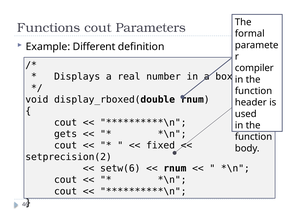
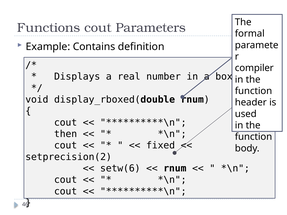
Different: Different -> Contains (94, 47)
gets: gets -> then (66, 134)
